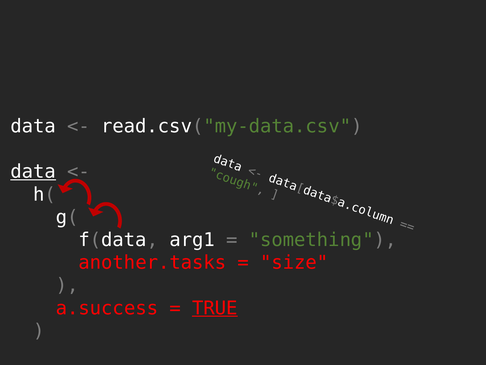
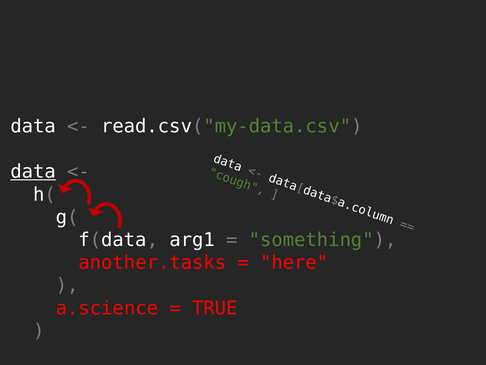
size: size -> here (294, 262)
a.success: a.success -> a.science (107, 308)
TRUE underline: present -> none (215, 308)
